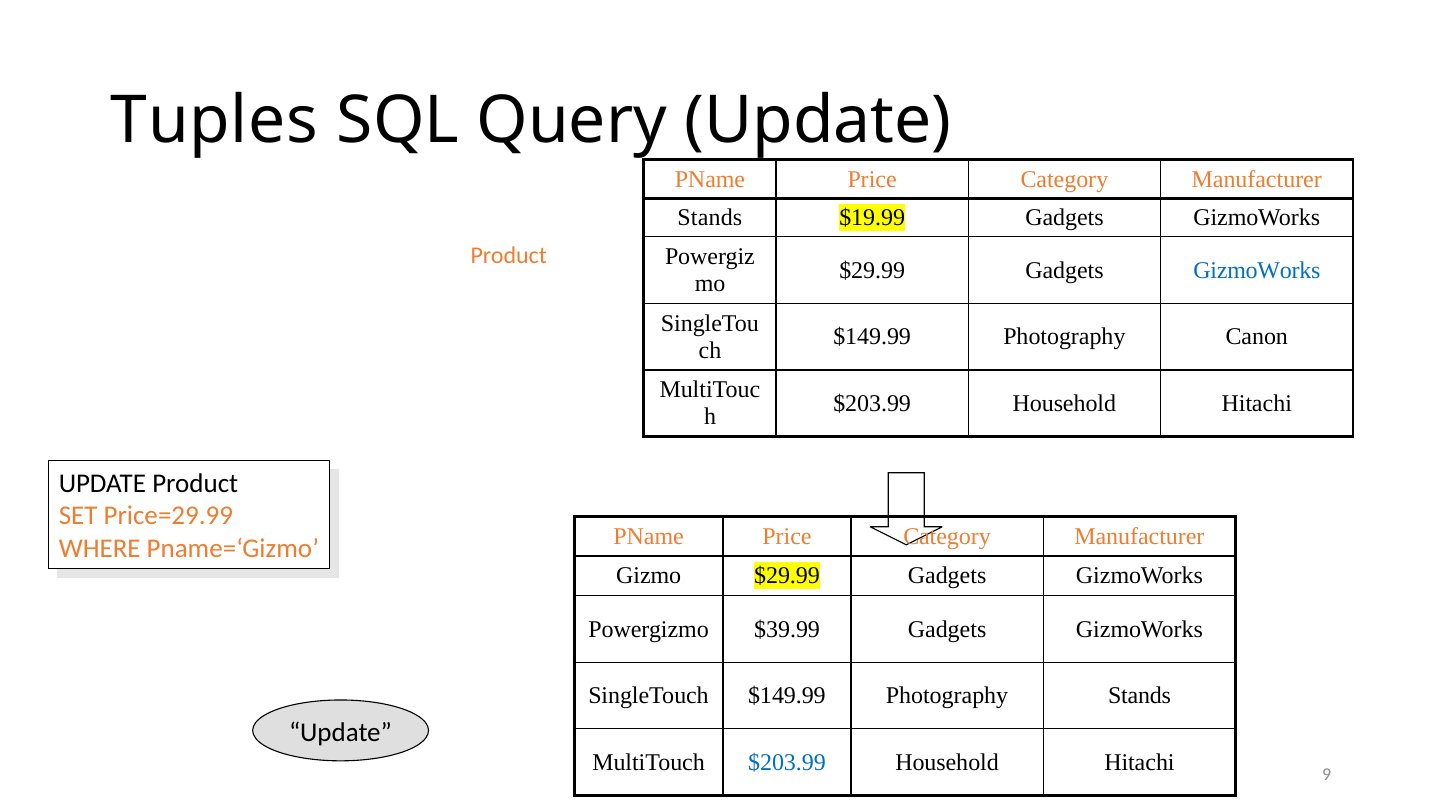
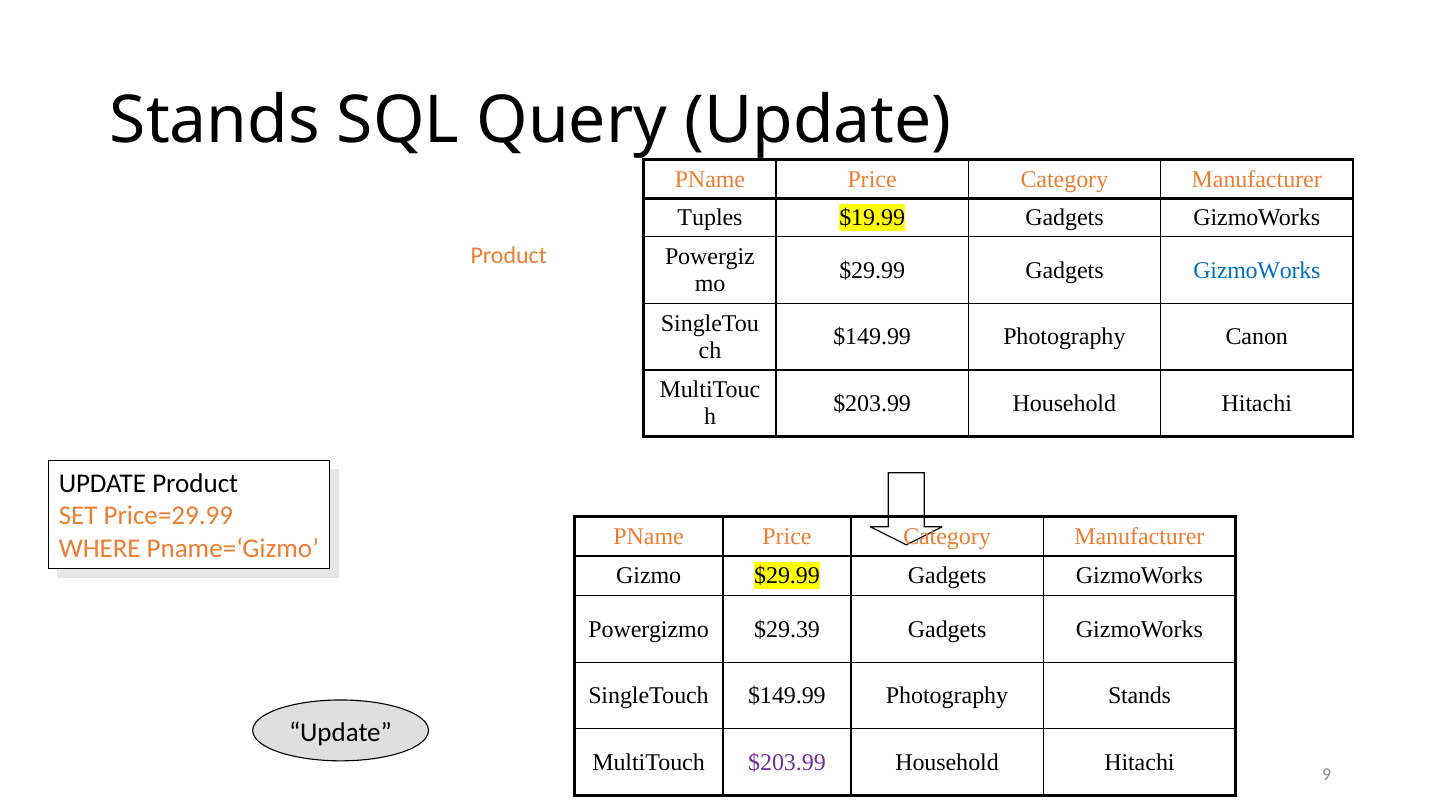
Tuples: Tuples -> Stands (215, 121)
Stands: Stands -> Tuples (710, 218)
$39.99: $39.99 -> $29.39 (787, 629)
$203.99 colour: blue -> purple (787, 762)
